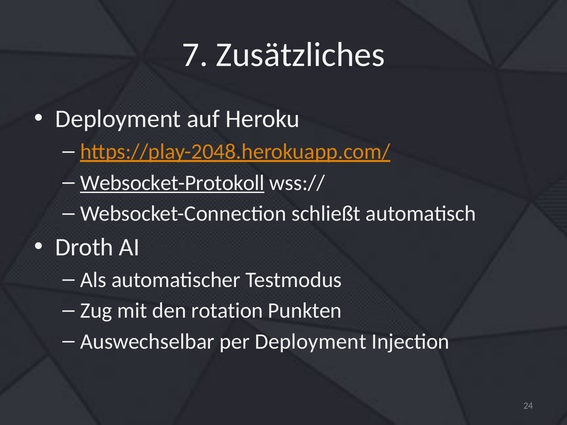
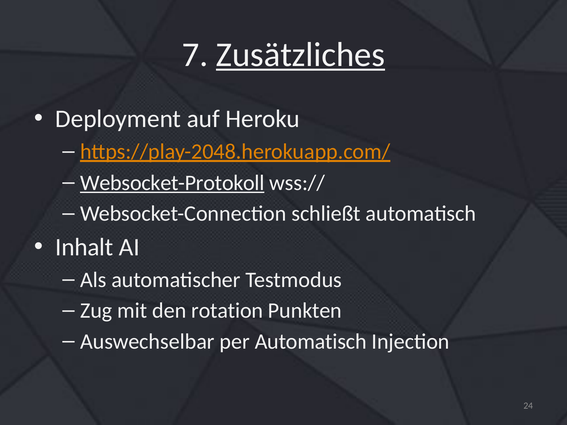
Zusätzliches underline: none -> present (300, 55)
Droth: Droth -> Inhalt (84, 247)
per Deployment: Deployment -> Automatisch (311, 342)
